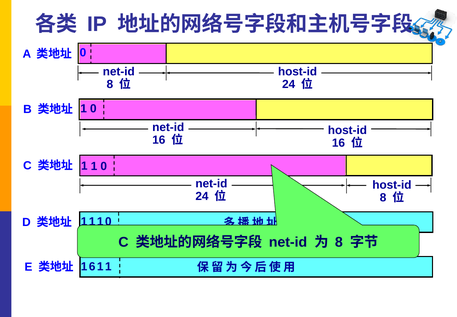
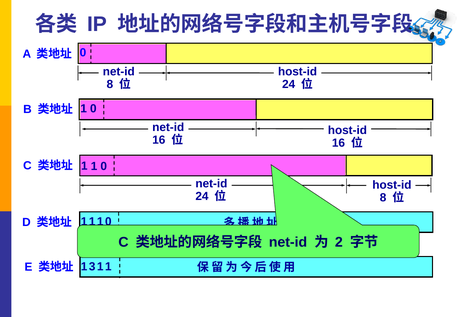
8: 8 -> 2 (339, 242)
6: 6 -> 3 (92, 266)
